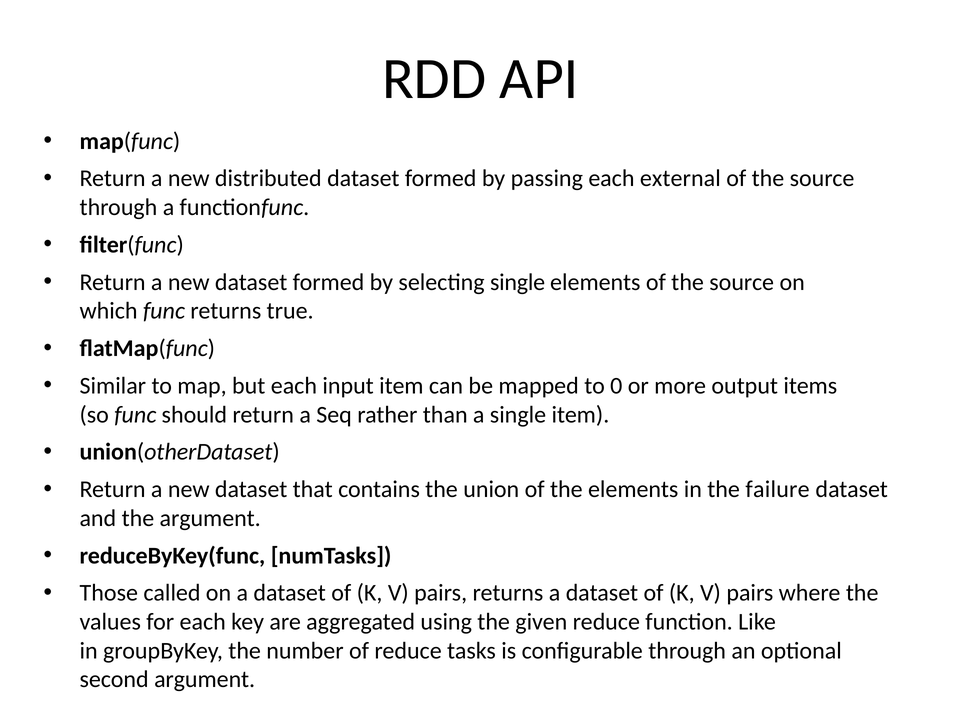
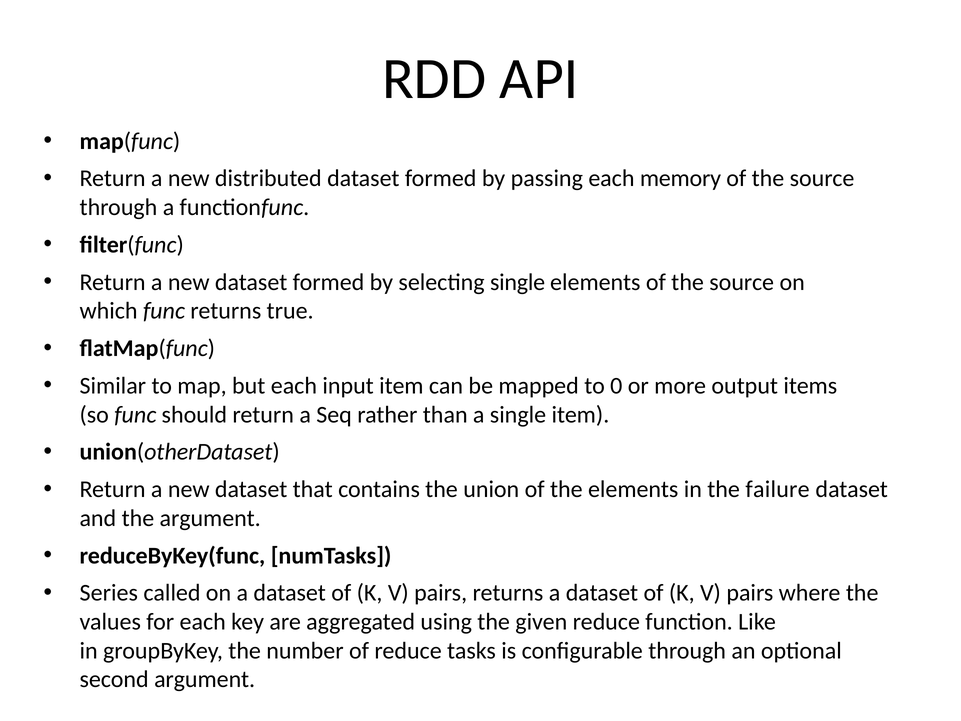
external: external -> memory (680, 178)
Those: Those -> Series (109, 593)
